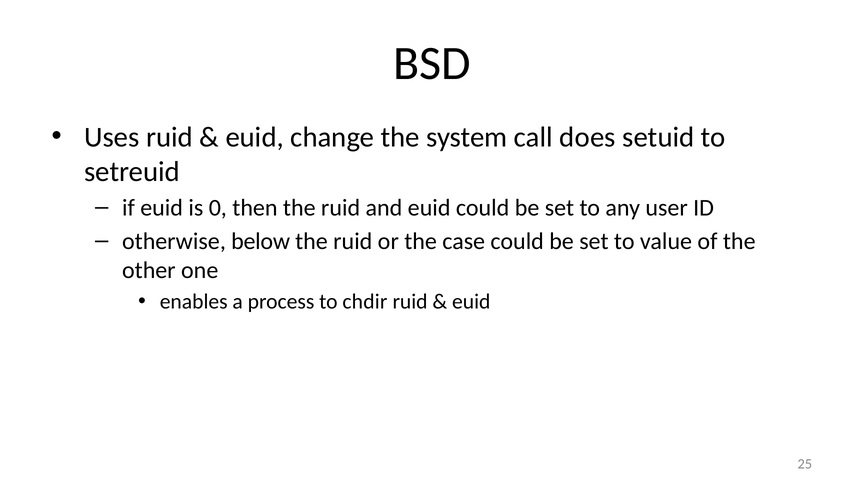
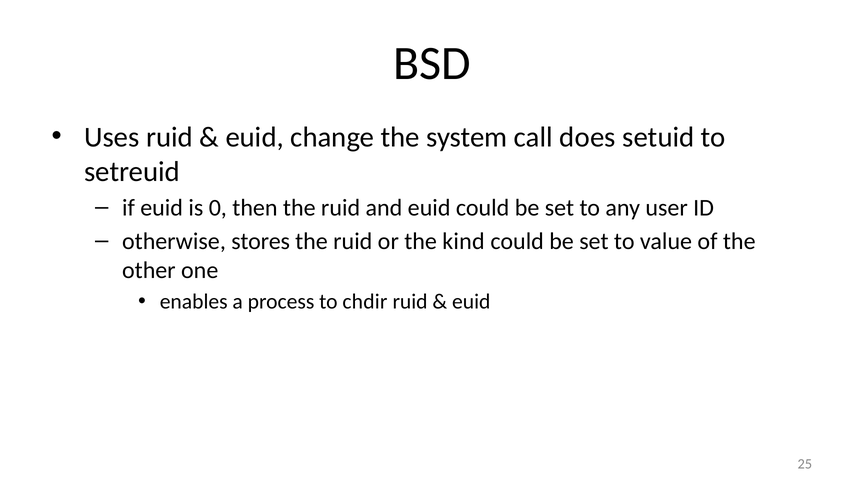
below: below -> stores (261, 241)
case: case -> kind (463, 241)
